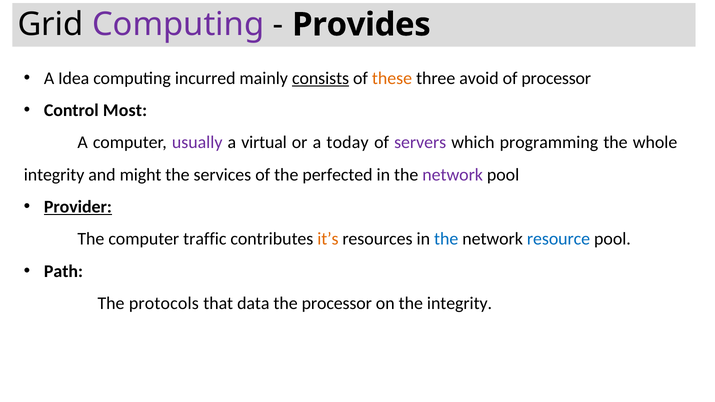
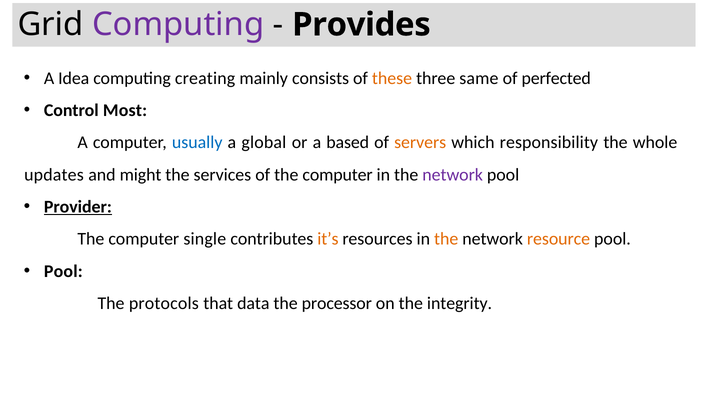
incurred: incurred -> creating (205, 78)
consists underline: present -> none (321, 78)
avoid: avoid -> same (479, 78)
of processor: processor -> perfected (556, 78)
usually colour: purple -> blue (197, 143)
virtual: virtual -> global (264, 143)
today: today -> based (348, 143)
servers colour: purple -> orange (420, 143)
programming: programming -> responsibility (549, 143)
integrity: integrity -> updates (54, 175)
of the perfected: perfected -> computer (338, 175)
traffic: traffic -> single (205, 239)
the colour: blue -> orange (446, 239)
resource colour: blue -> orange (559, 239)
Path: Path -> Pool (63, 271)
